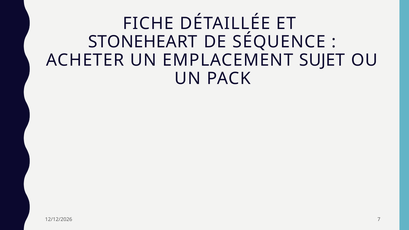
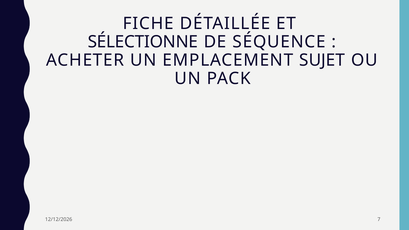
STONEHEART: STONEHEART -> SÉLECTIONNE (143, 42)
